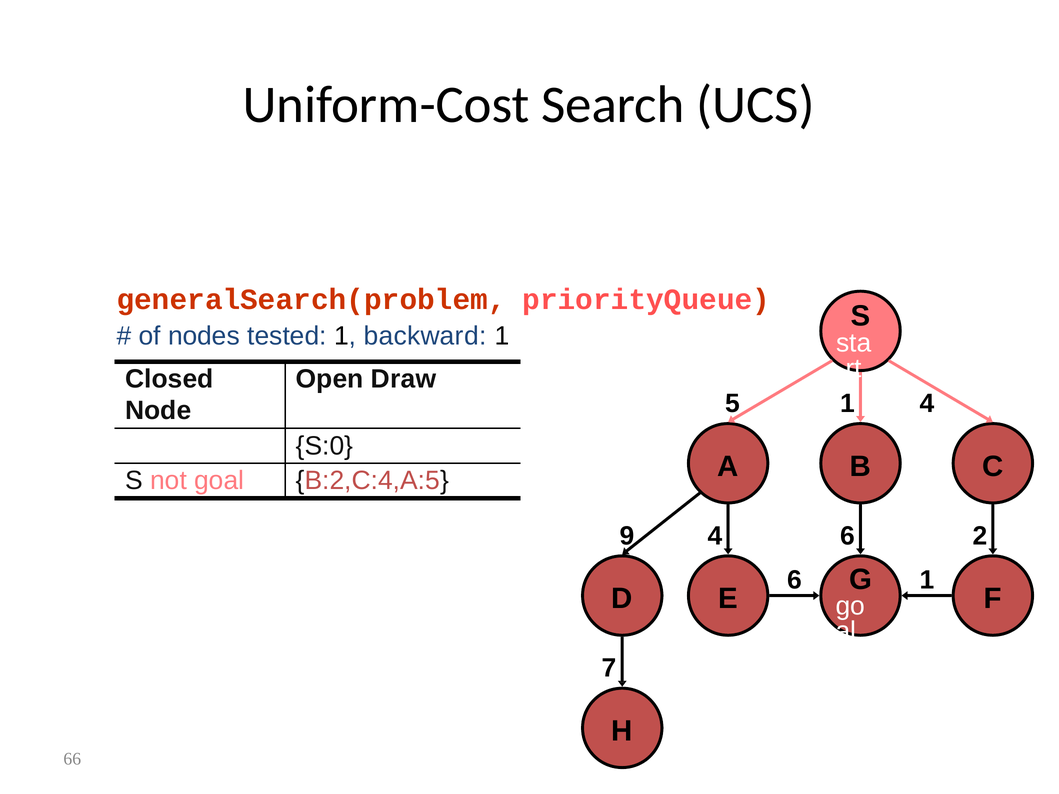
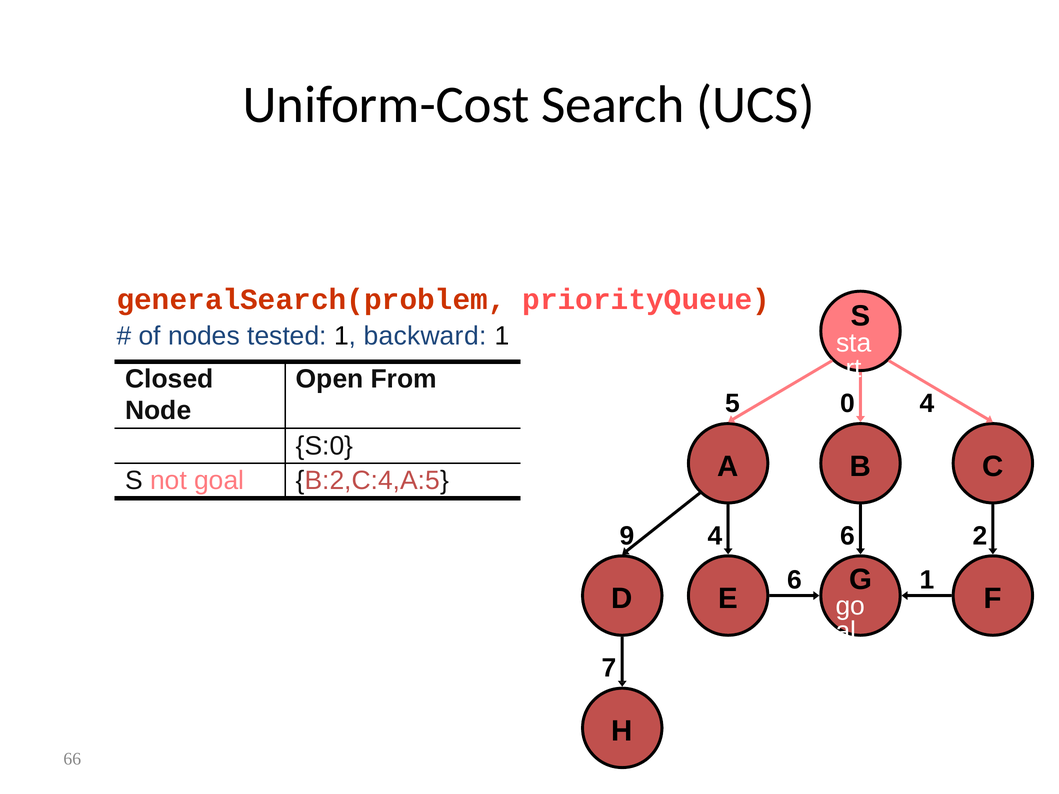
Draw: Draw -> From (404, 379)
5 1: 1 -> 0 (848, 404)
